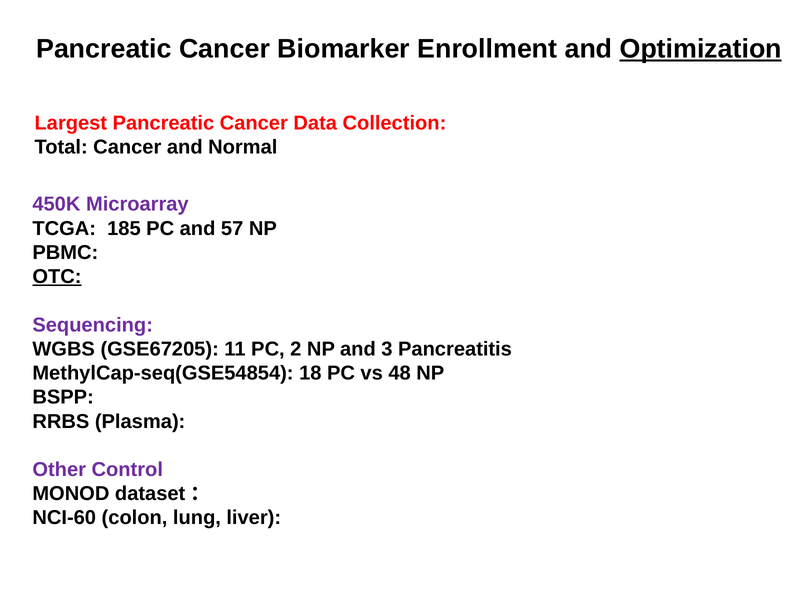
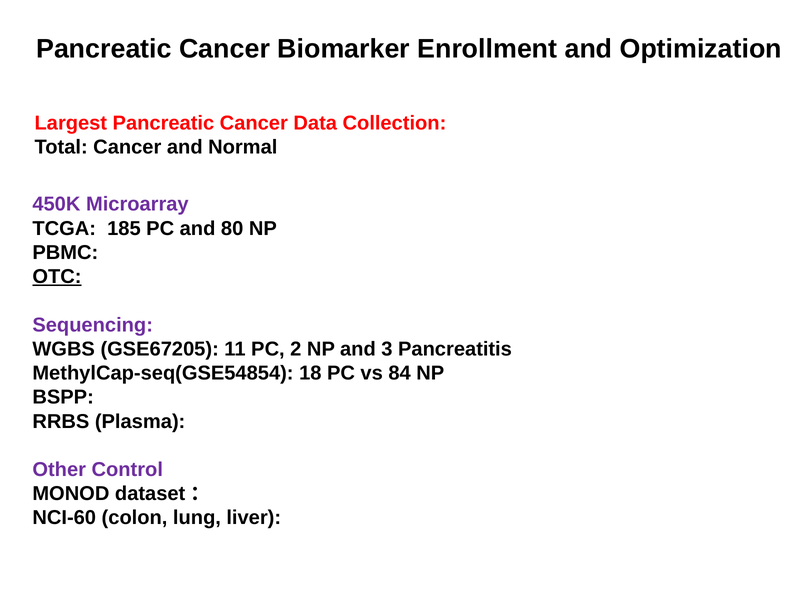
Optimization underline: present -> none (701, 49)
57: 57 -> 80 (232, 228)
48: 48 -> 84 (400, 373)
